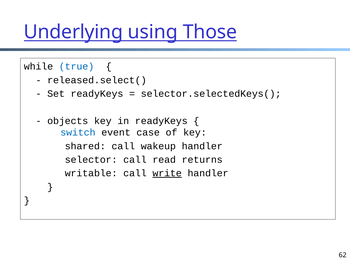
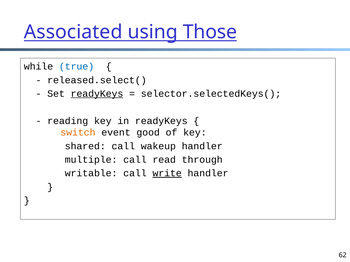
Underlying: Underlying -> Associated (73, 32)
readyKeys underline: none -> present (97, 94)
objects: objects -> reading (68, 121)
switch colour: blue -> orange (78, 133)
case: case -> good (148, 133)
selector: selector -> multiple (91, 160)
returns: returns -> through (202, 160)
